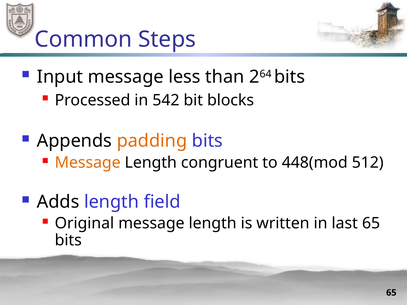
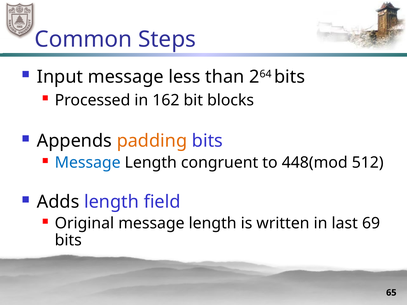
542: 542 -> 162 (166, 100)
Message colour: orange -> blue (88, 163)
last 65: 65 -> 69 (371, 223)
